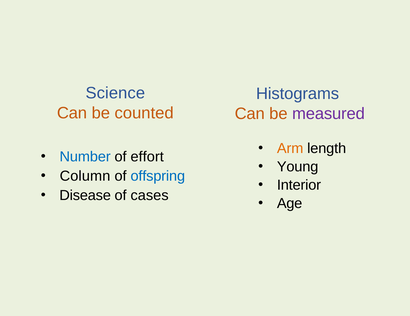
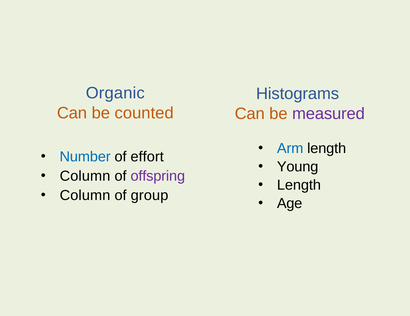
Science: Science -> Organic (115, 93)
Arm colour: orange -> blue (290, 149)
offspring colour: blue -> purple (158, 177)
Interior: Interior -> Length (299, 186)
Disease: Disease -> Column (85, 196)
cases: cases -> group (150, 196)
